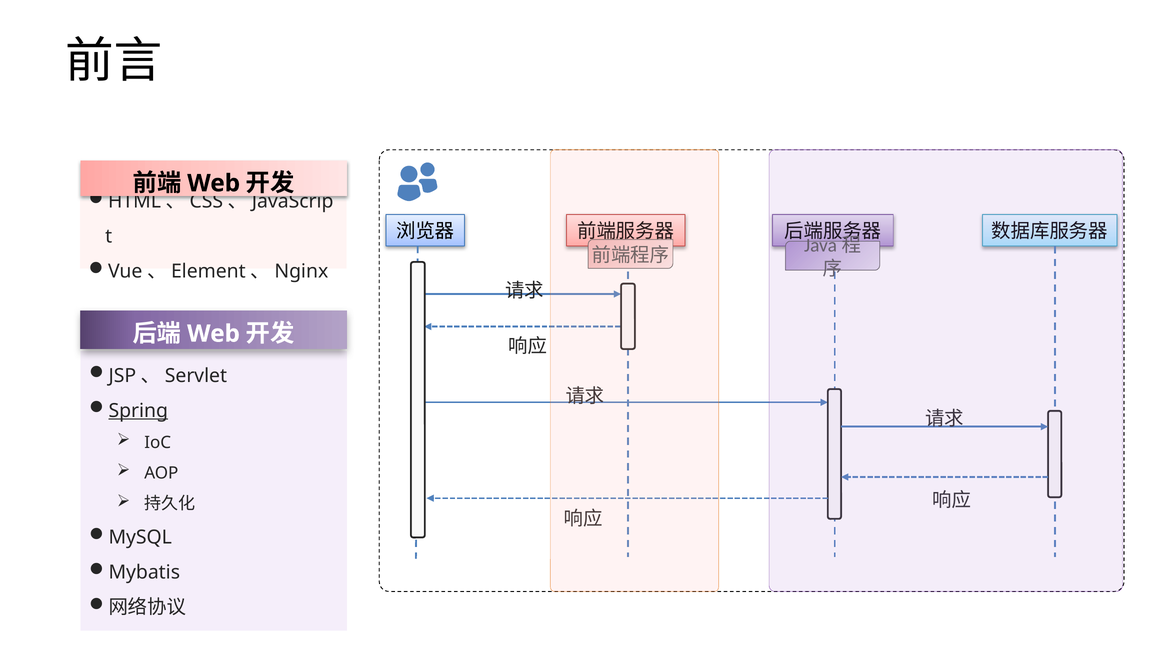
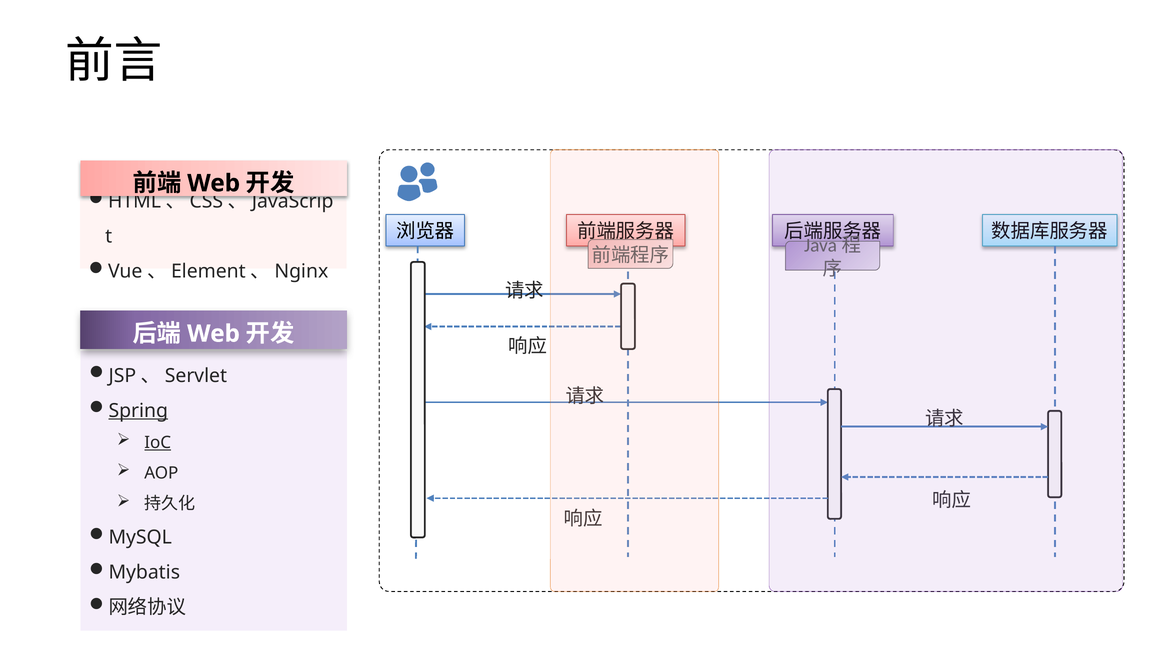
IoC underline: none -> present (158, 443)
